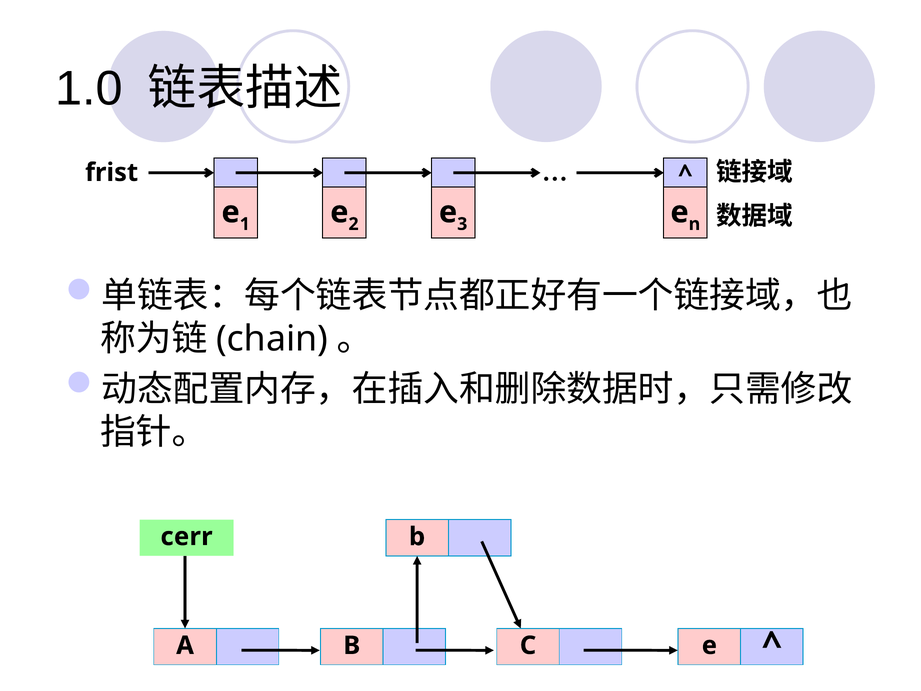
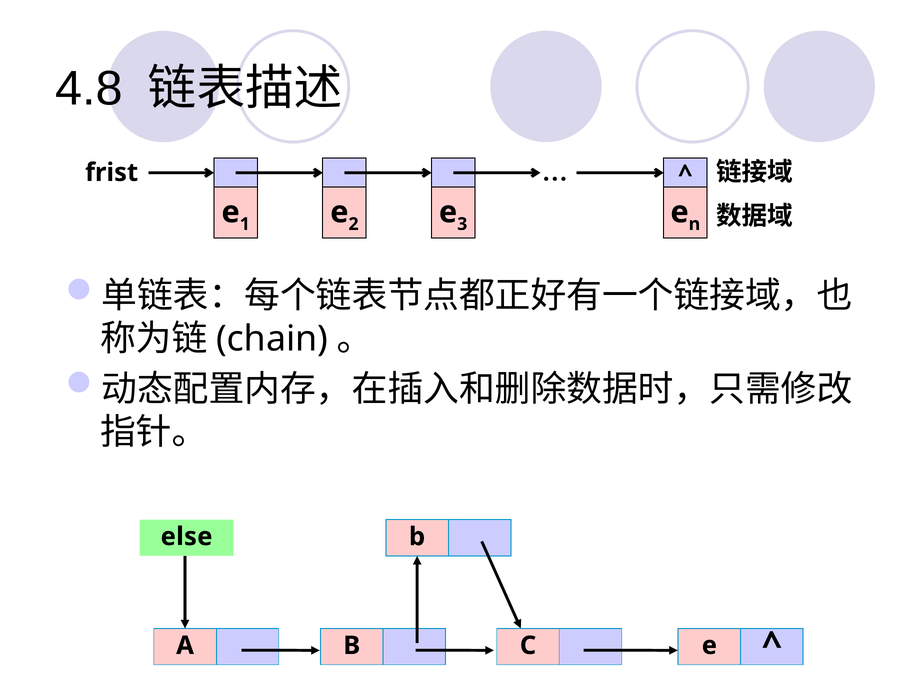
1.0: 1.0 -> 4.8 (89, 89)
cerr: cerr -> else (187, 536)
